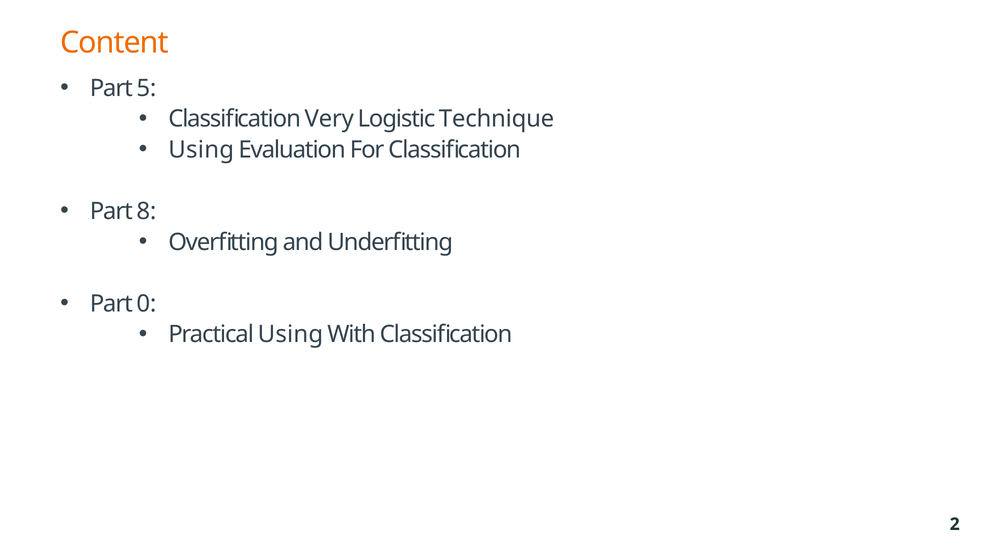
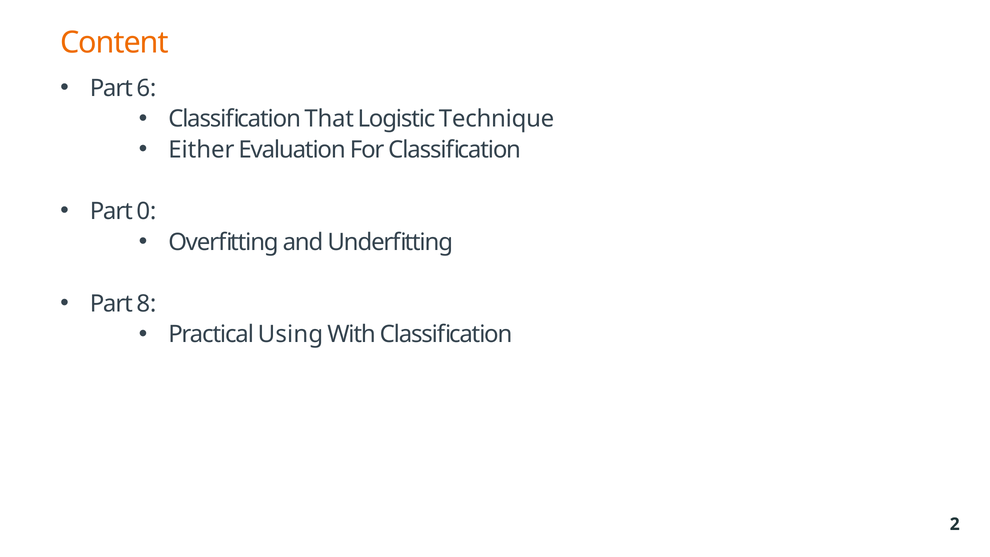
5: 5 -> 6 (146, 88)
Very: Very -> That (329, 119)
Using: Using -> Either (201, 150)
8: 8 -> 0 (146, 211)
0: 0 -> 8 (146, 304)
